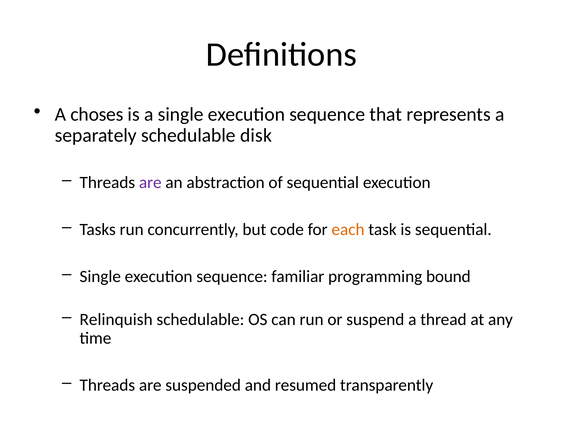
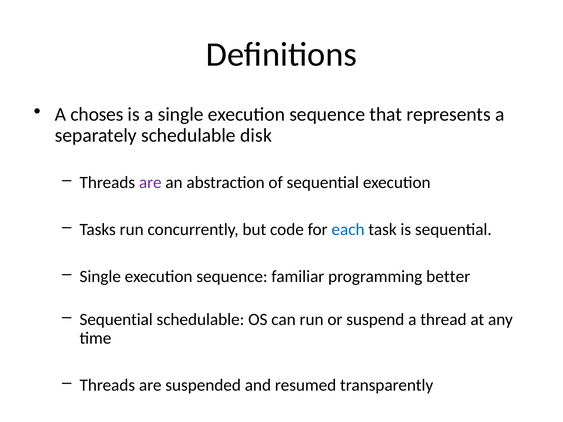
each colour: orange -> blue (348, 230)
bound: bound -> better (448, 277)
Relinquish: Relinquish -> Sequential (116, 320)
